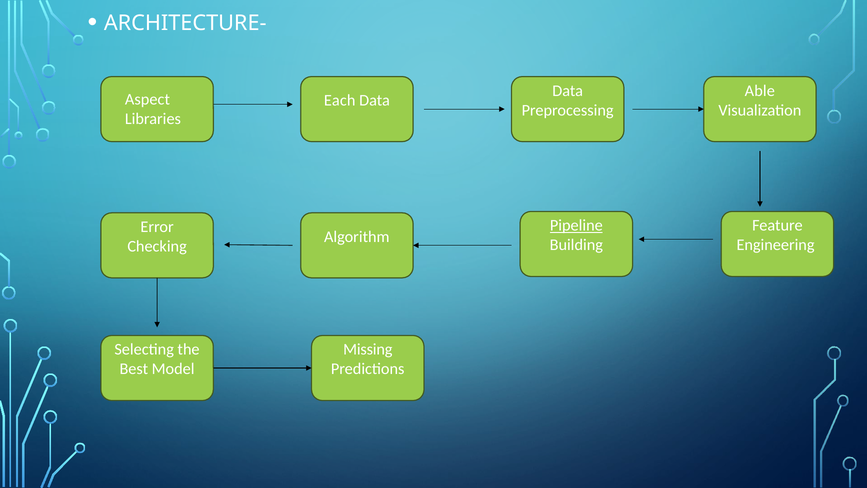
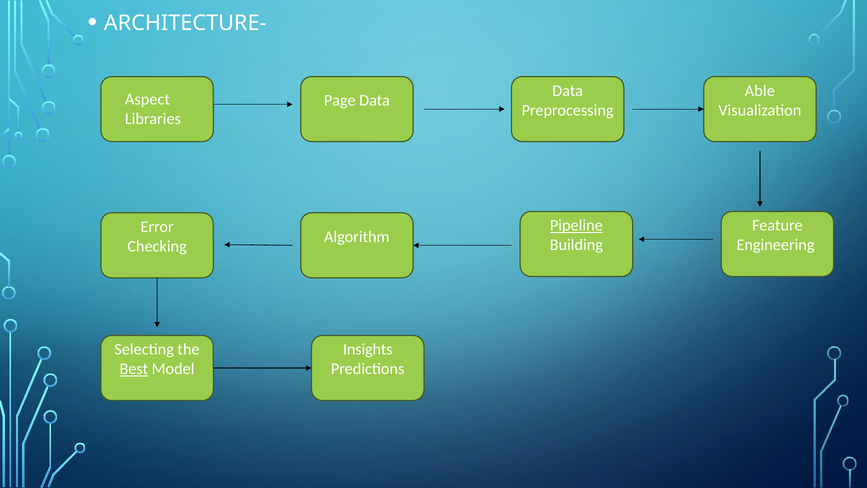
Each: Each -> Page (340, 100)
Missing: Missing -> Insights (368, 349)
Best underline: none -> present (134, 369)
